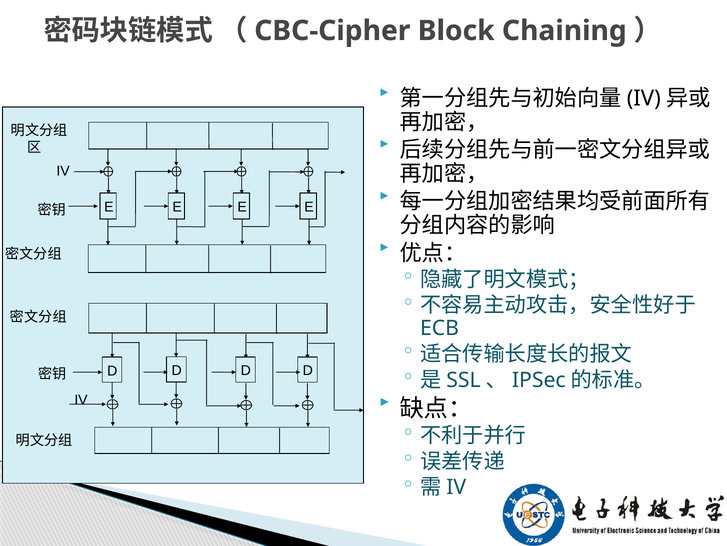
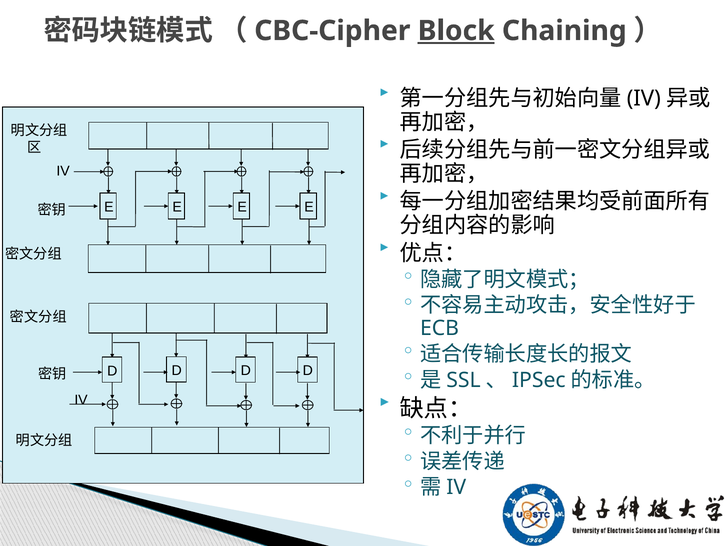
Block underline: none -> present (456, 31)
